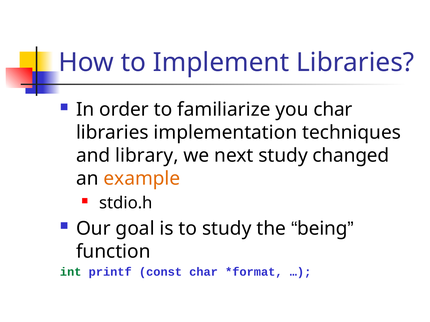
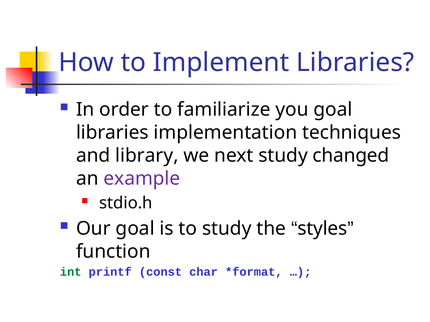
you char: char -> goal (333, 110)
example colour: orange -> purple (142, 179)
being: being -> styles (322, 229)
